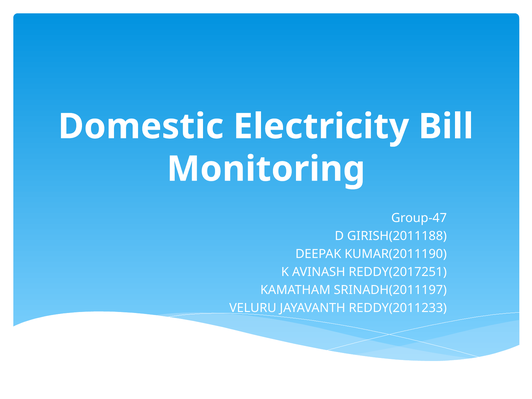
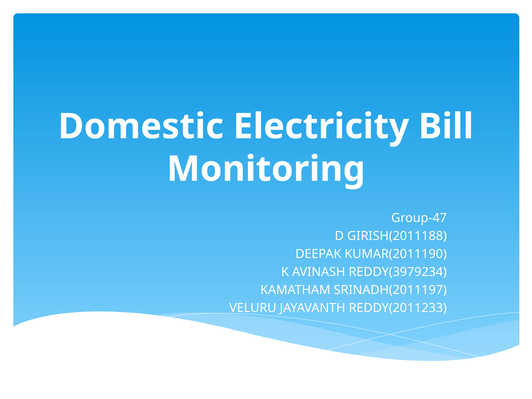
REDDY(2017251: REDDY(2017251 -> REDDY(3979234 (398, 272)
